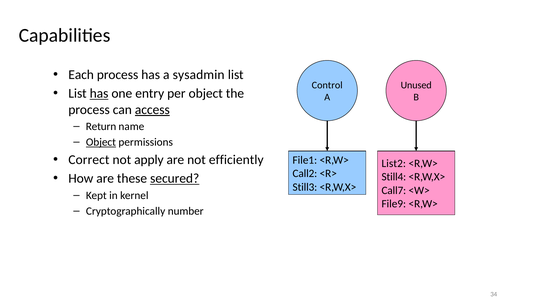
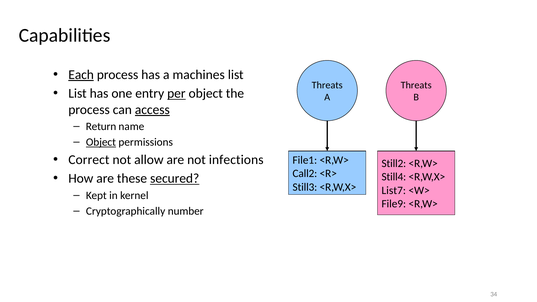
Each underline: none -> present (81, 75)
sysadmin: sysadmin -> machines (199, 75)
Control: Control -> Threats (327, 85)
Unused: Unused -> Threats (416, 85)
has underline: present -> none (99, 94)
per underline: none -> present (176, 94)
apply: apply -> allow (149, 160)
efficiently: efficiently -> infections (236, 160)
List2: List2 -> Still2 (394, 164)
Call7: Call7 -> List7 (394, 190)
